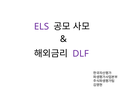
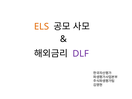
ELS colour: purple -> orange (41, 27)
